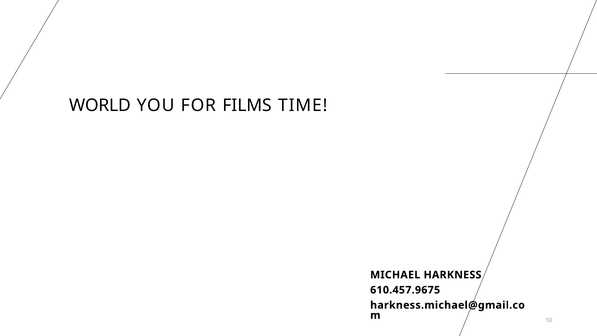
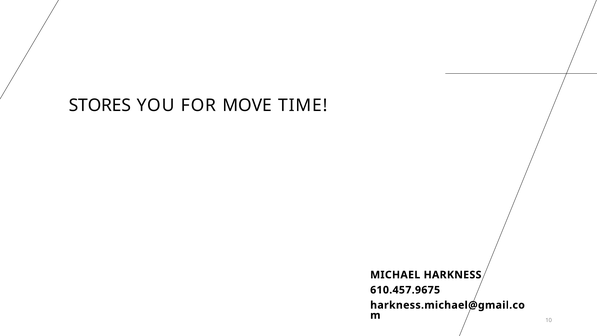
WORLD: WORLD -> STORES (100, 105)
FILMS: FILMS -> MOVE (247, 105)
